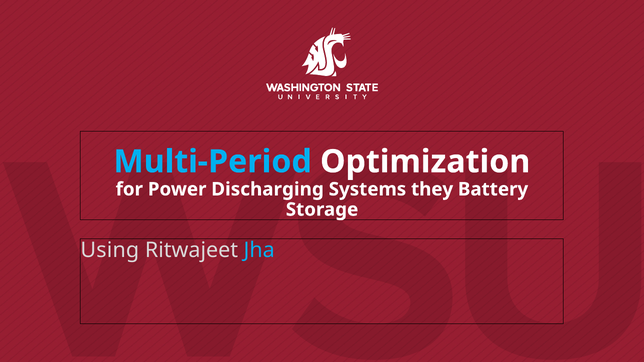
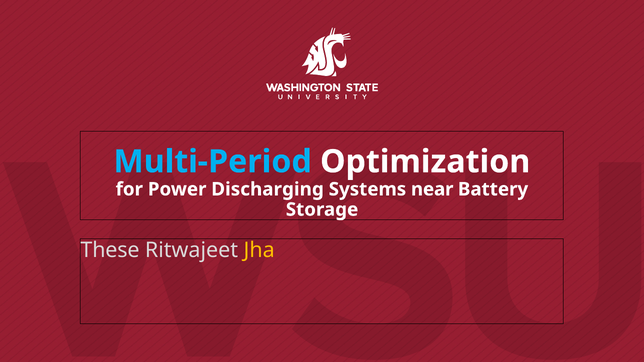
they: they -> near (432, 189)
Using: Using -> These (110, 250)
Jha colour: light blue -> yellow (259, 250)
